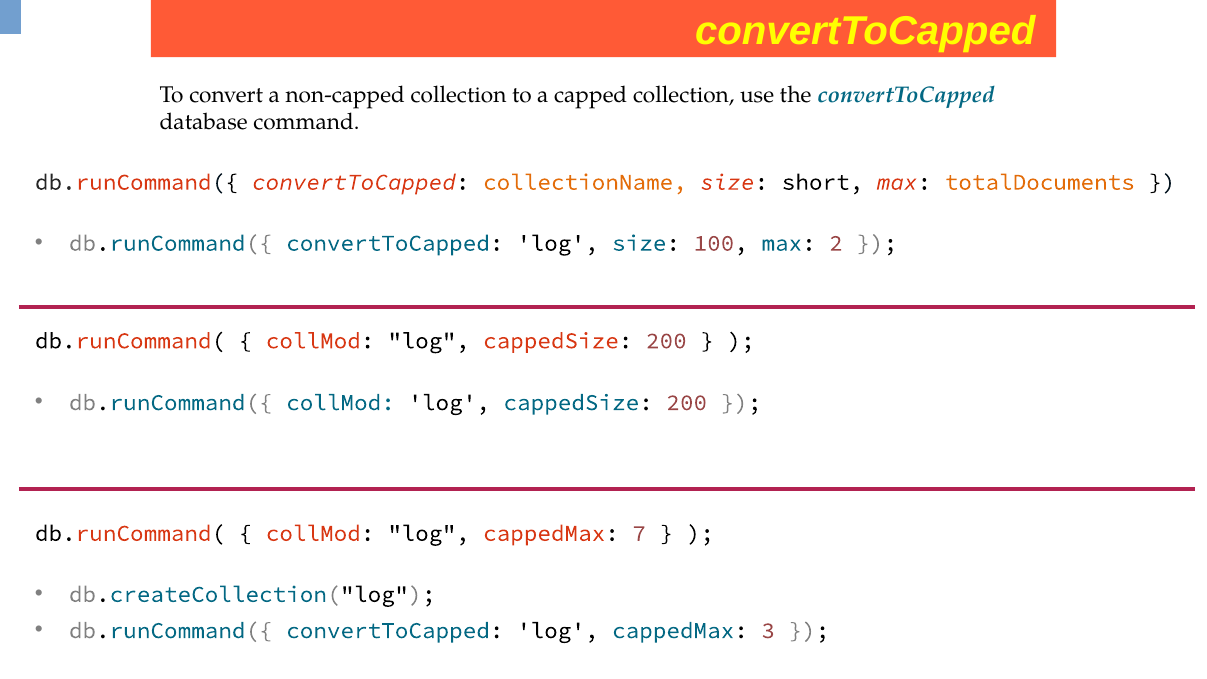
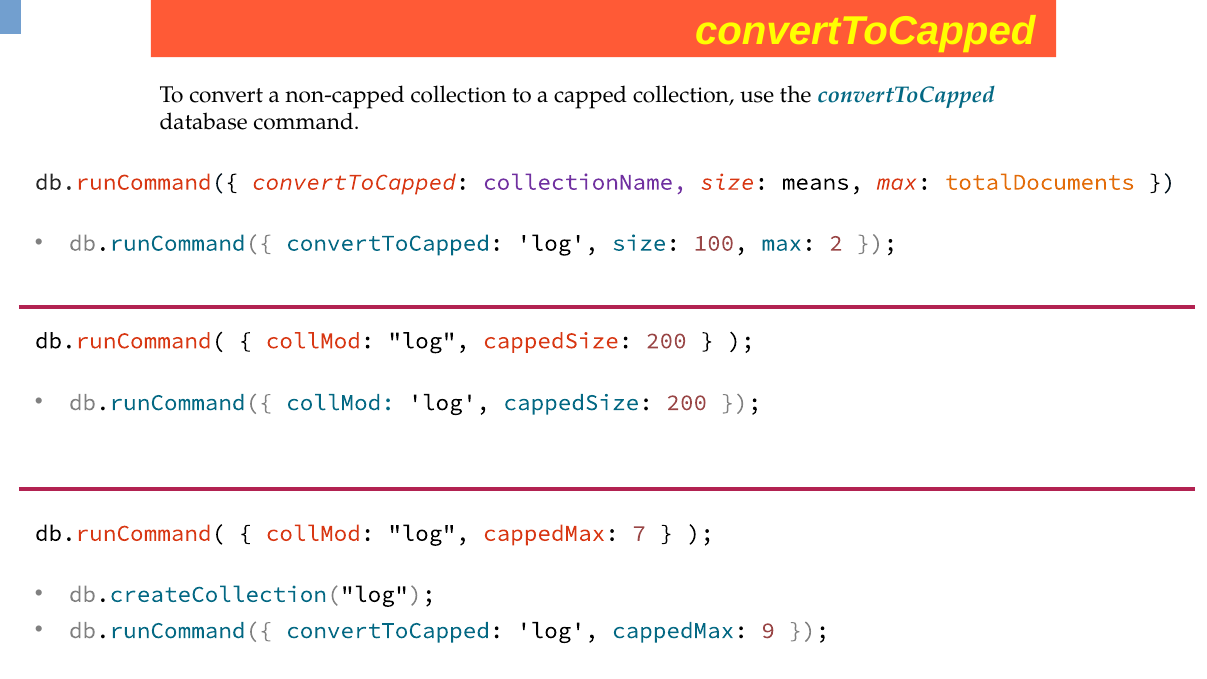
collectionName colour: orange -> purple (585, 182)
short: short -> means (823, 182)
3: 3 -> 9 (768, 631)
